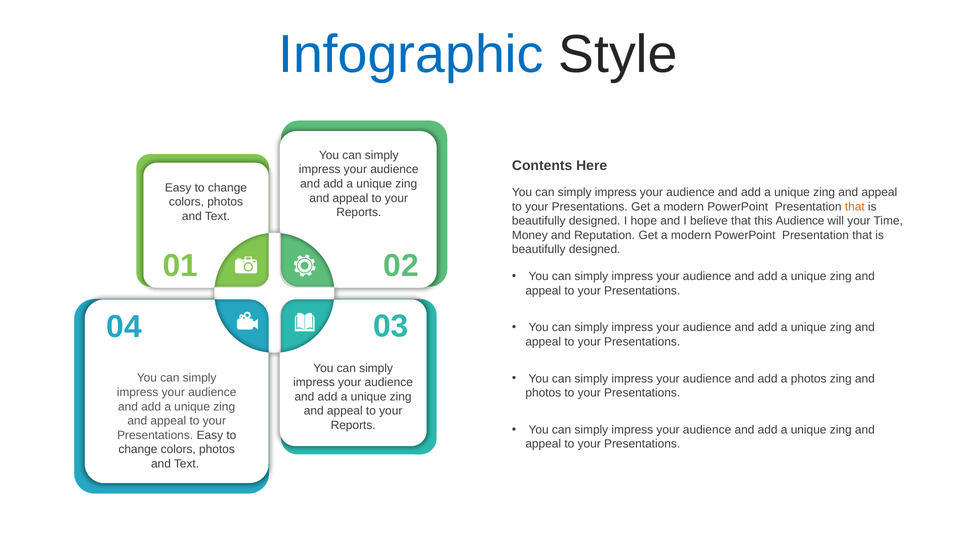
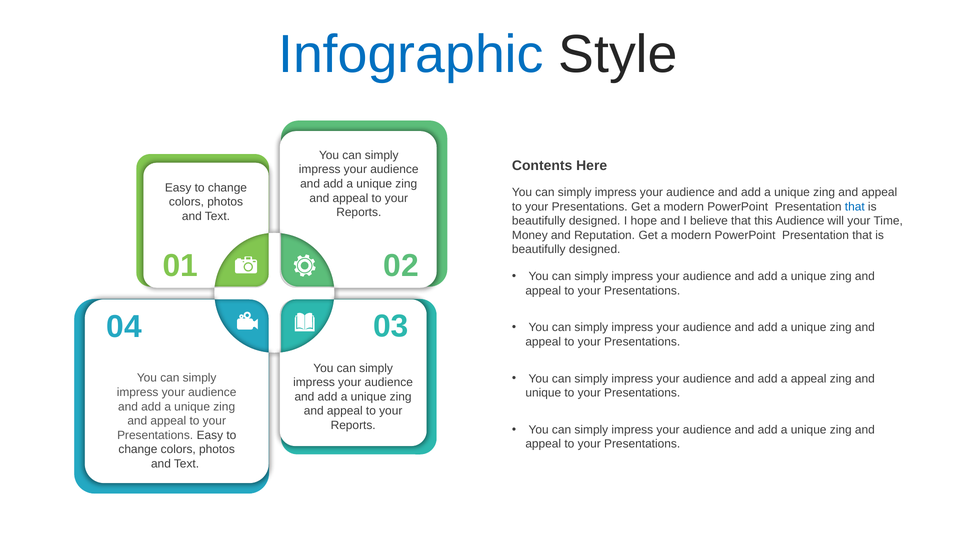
that colour: orange -> blue (855, 207)
a photos: photos -> appeal (809, 379)
photos: photos -> unique (543, 393)
